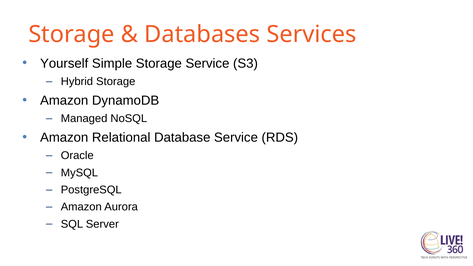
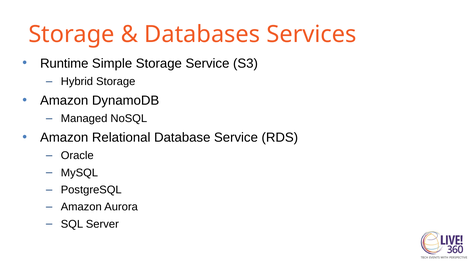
Yourself: Yourself -> Runtime (64, 63)
